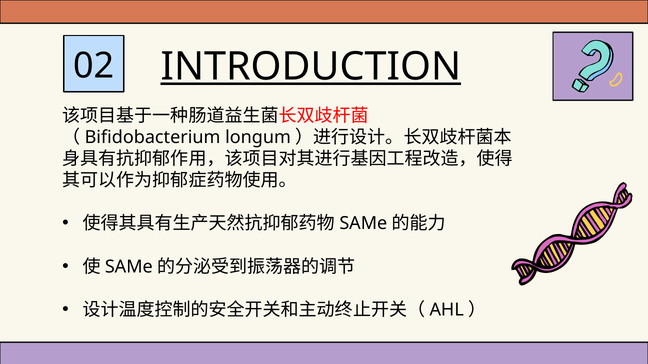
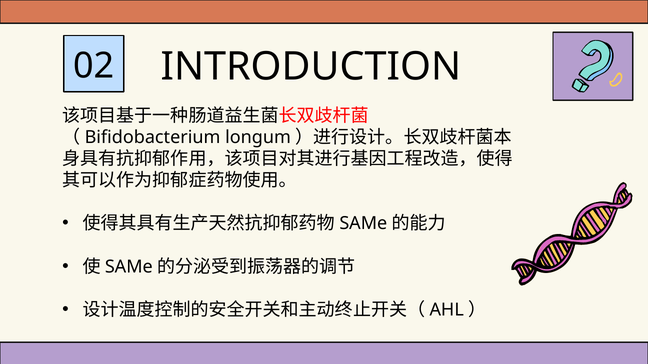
INTRODUCTION underline: present -> none (311, 67)
